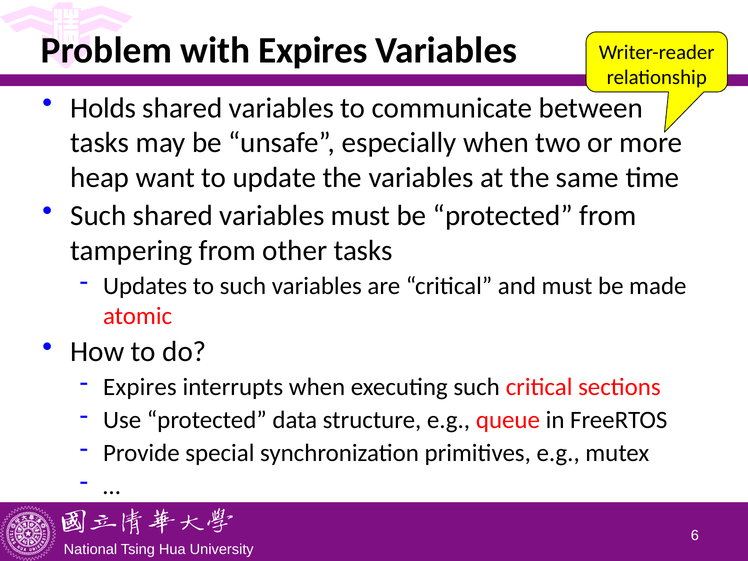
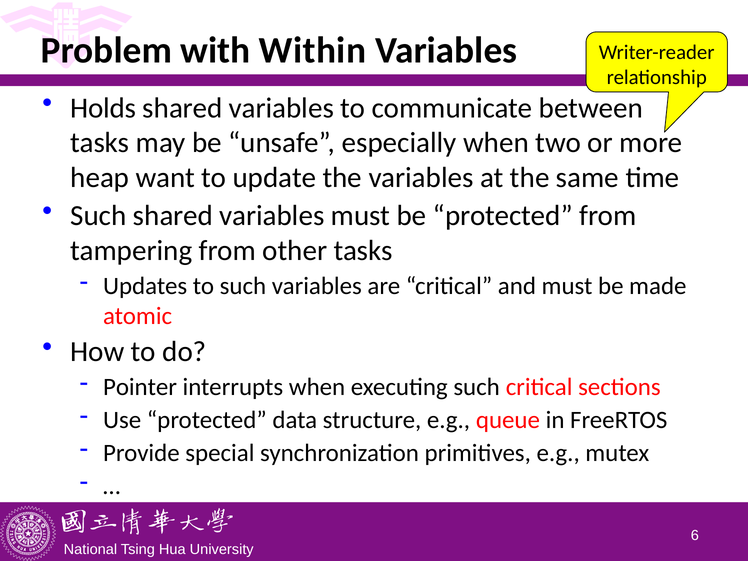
with Expires: Expires -> Within (312, 51)
Expires: Expires -> Pointer (140, 387)
